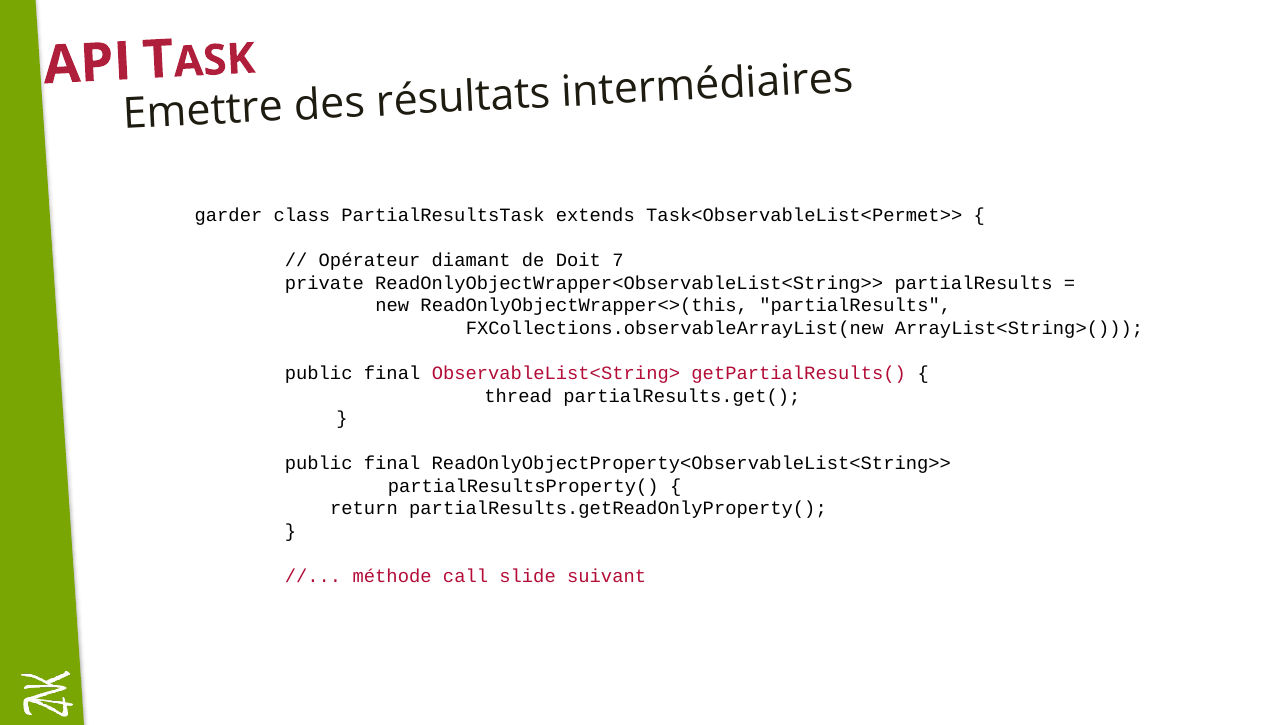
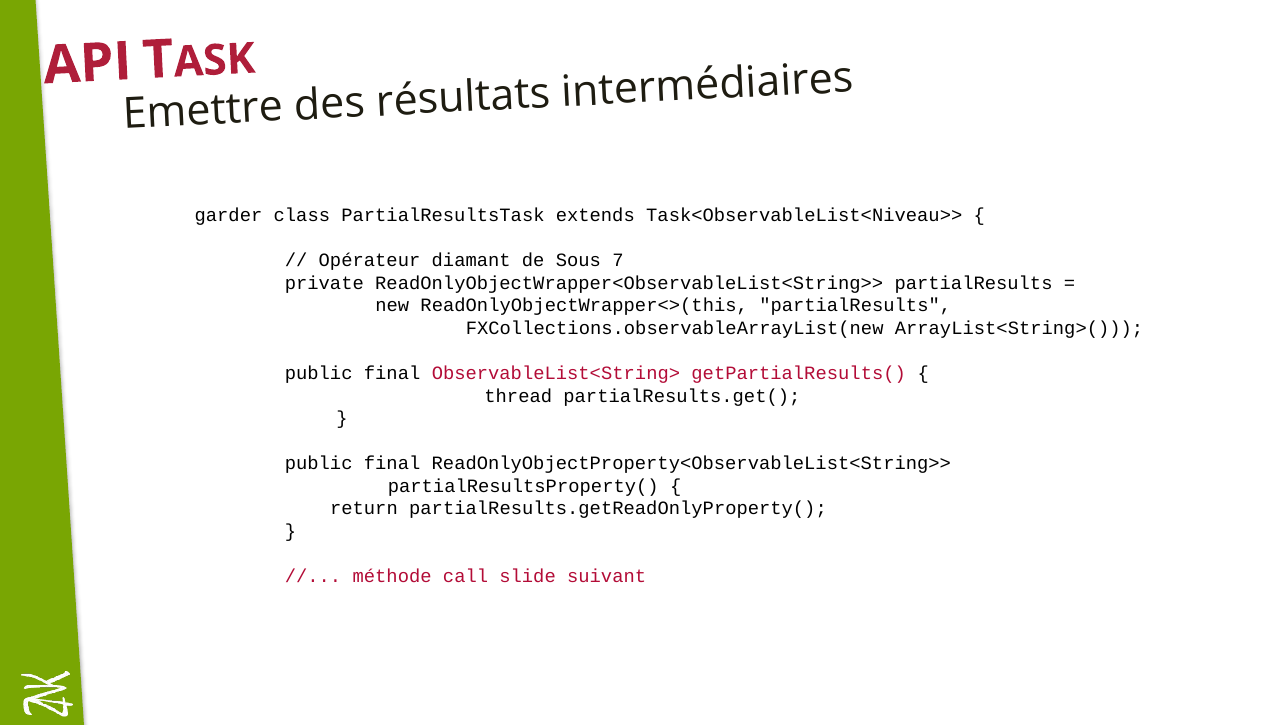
Task<ObservableList<Permet>>: Task<ObservableList<Permet>> -> Task<ObservableList<Niveau>> (804, 215)
Doit: Doit -> Sous (578, 260)
